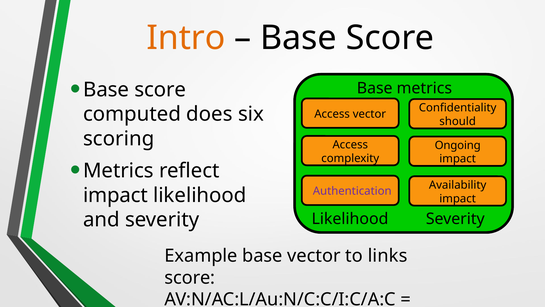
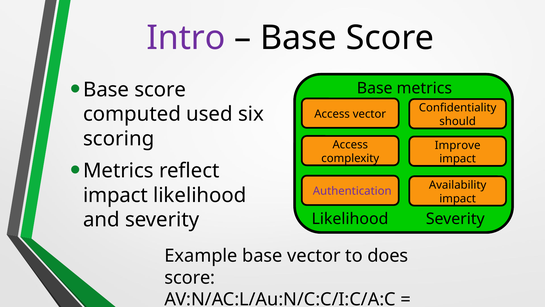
Intro colour: orange -> purple (186, 38)
does: does -> used (209, 114)
Ongoing: Ongoing -> Improve (458, 145)
links: links -> does (388, 256)
